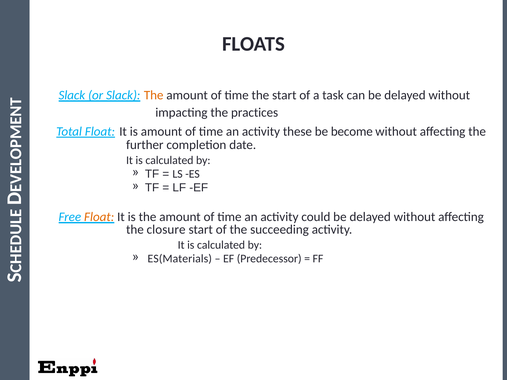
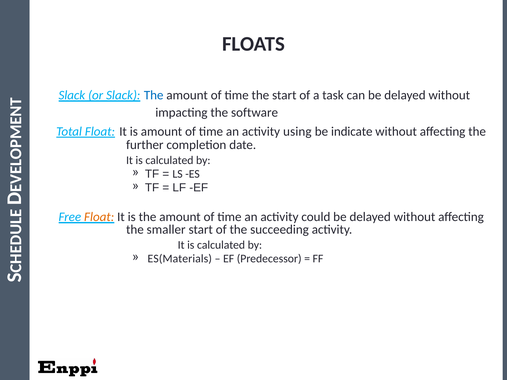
The colour: orange -> blue (154, 95)
practices: practices -> software (255, 113)
these: these -> using (297, 132)
become: become -> indicate (352, 132)
closure: closure -> smaller (166, 230)
